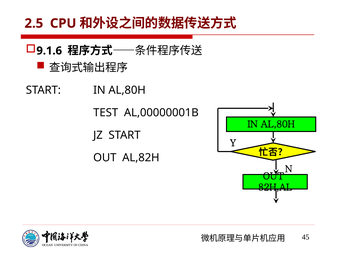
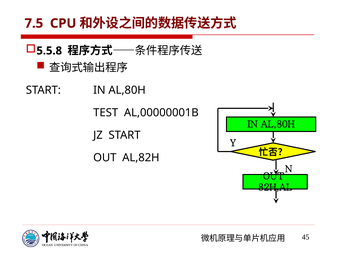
2.5: 2.5 -> 7.5 (34, 23)
9.1.6: 9.1.6 -> 5.5.8 (49, 51)
